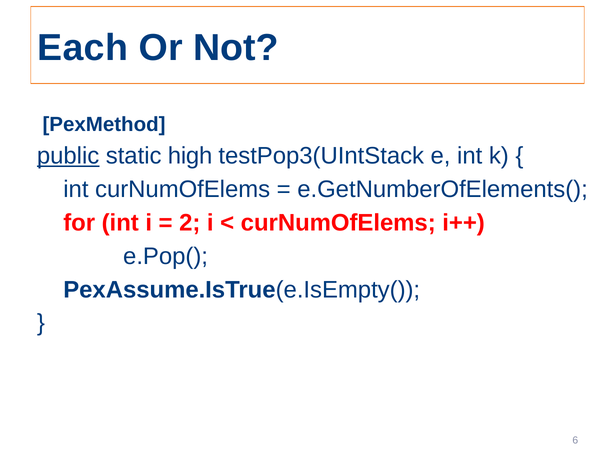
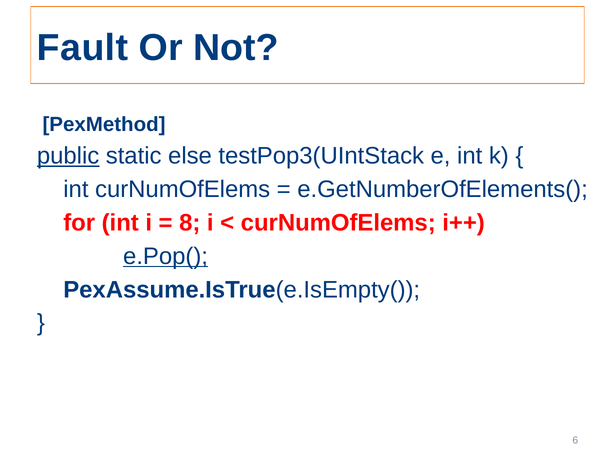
Each: Each -> Fault (83, 48)
high: high -> else (190, 156)
2: 2 -> 8 (190, 223)
e.Pop( underline: none -> present (166, 256)
